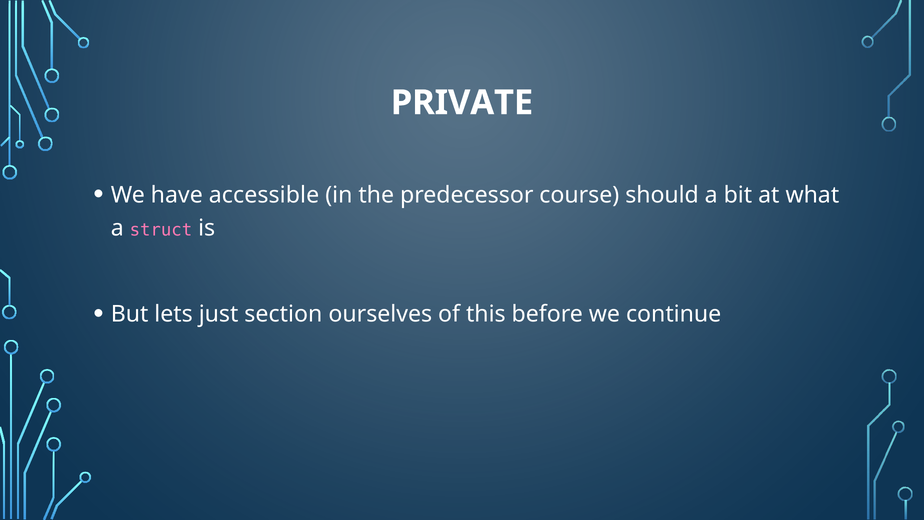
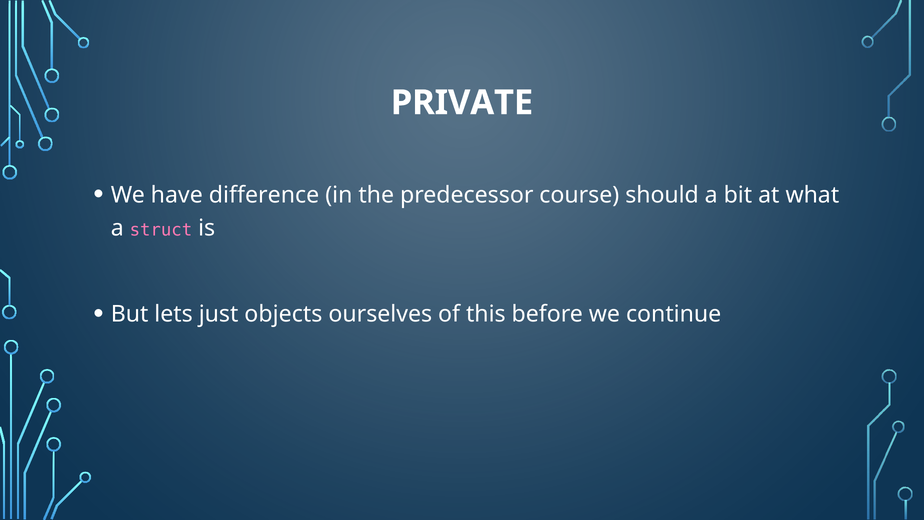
accessible: accessible -> difference (264, 195)
section: section -> objects (283, 314)
